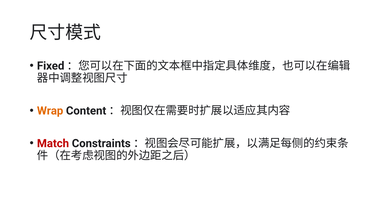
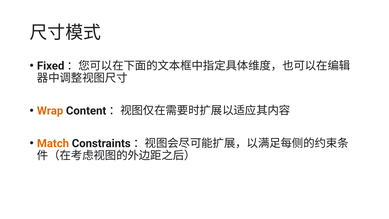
Match colour: red -> orange (53, 143)
